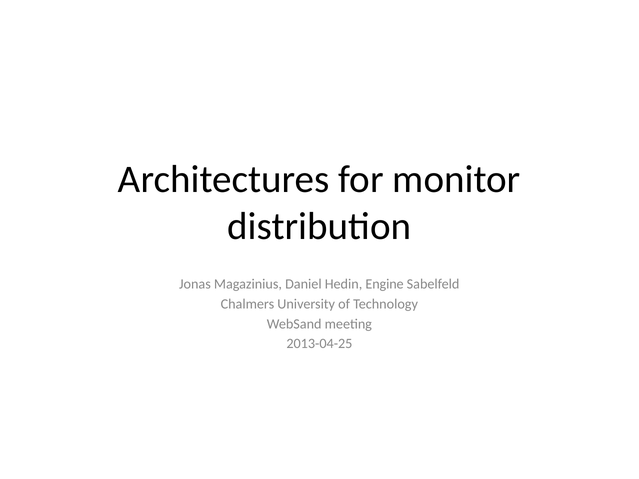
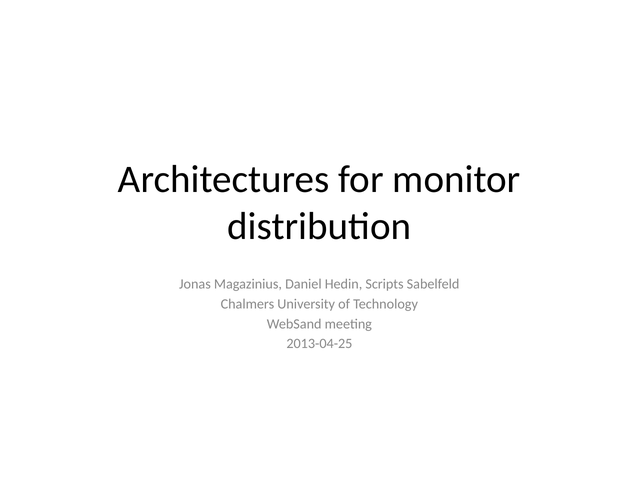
Engine: Engine -> Scripts (385, 284)
